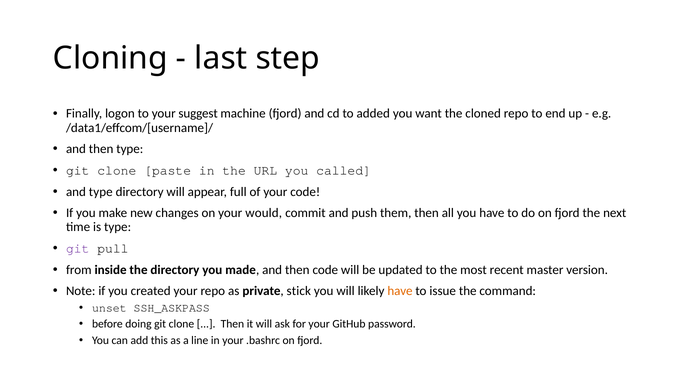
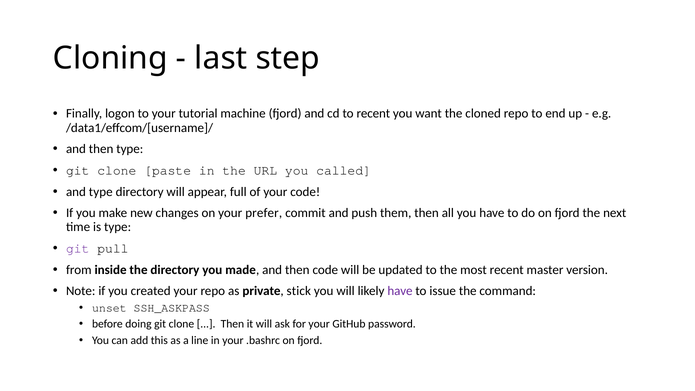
suggest: suggest -> tutorial (198, 114)
to added: added -> recent (373, 114)
would: would -> prefer (264, 213)
have colour: orange -> purple (400, 291)
